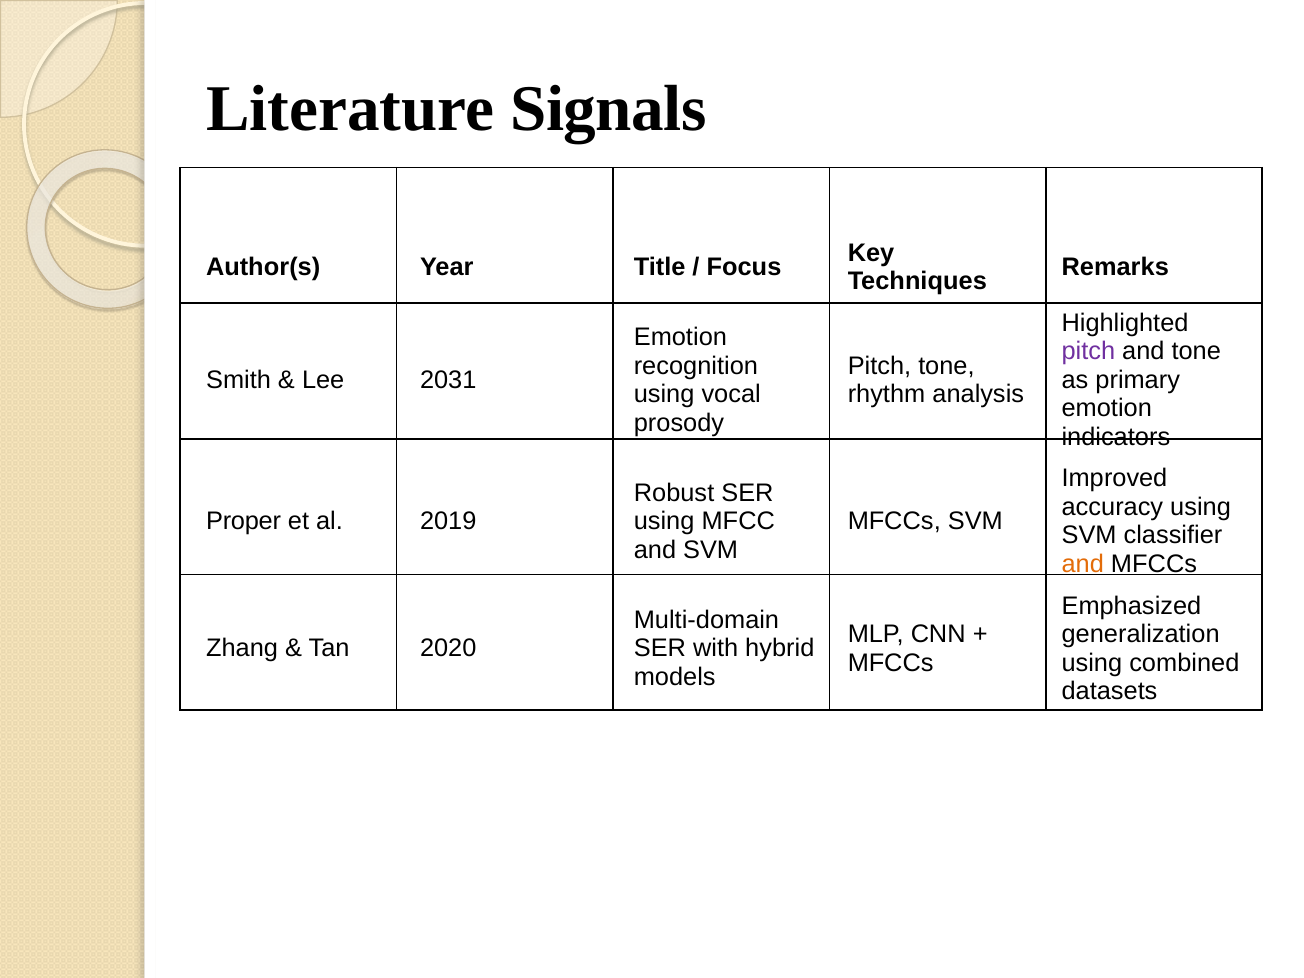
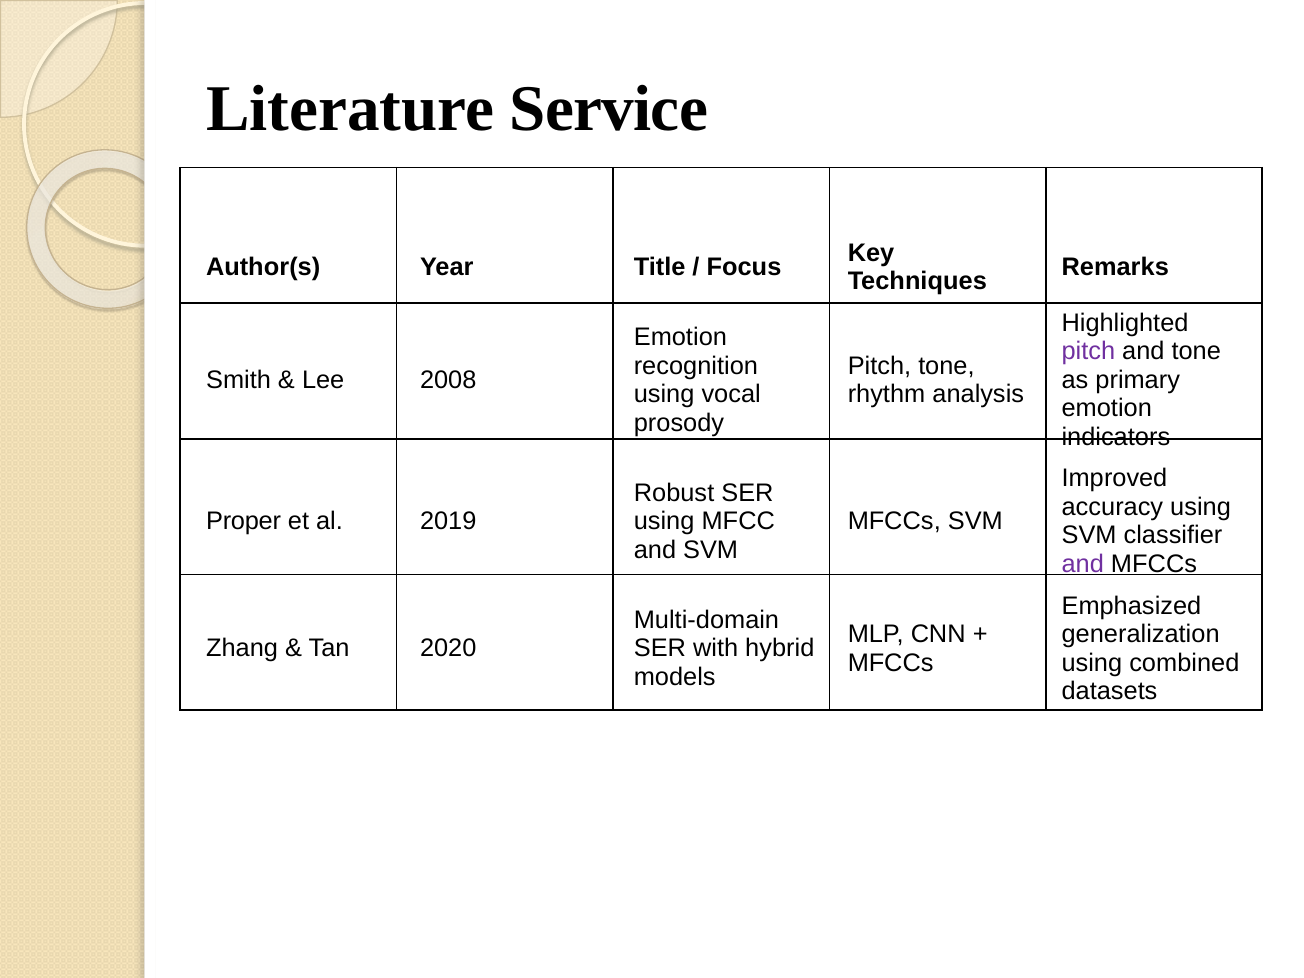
Signals: Signals -> Service (609, 109)
2031: 2031 -> 2008 (448, 380)
and colour: orange -> purple (1083, 564)
